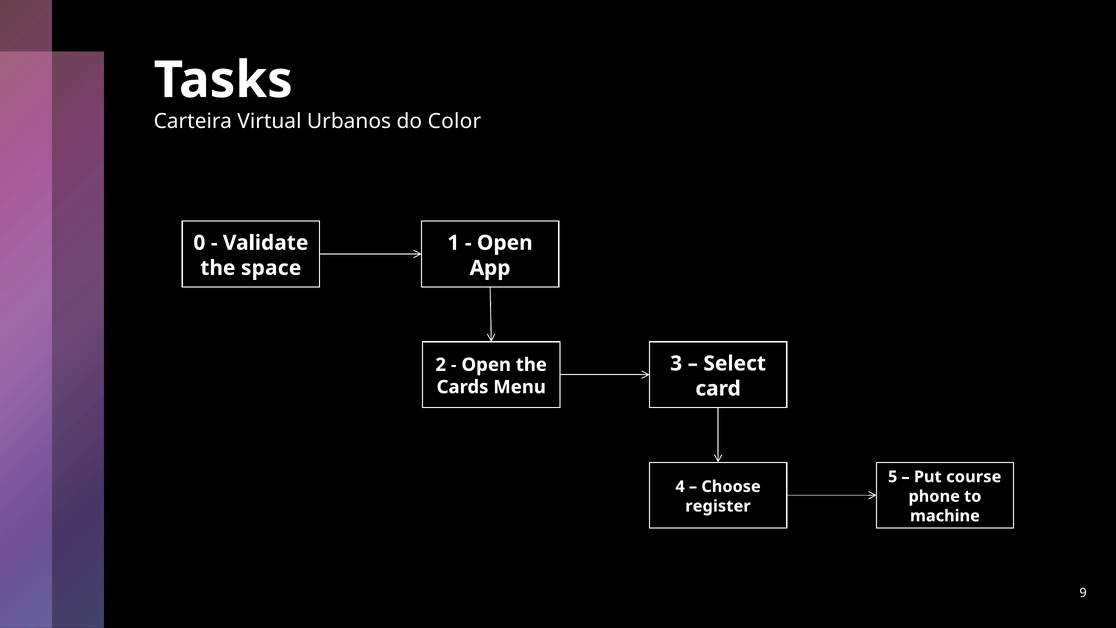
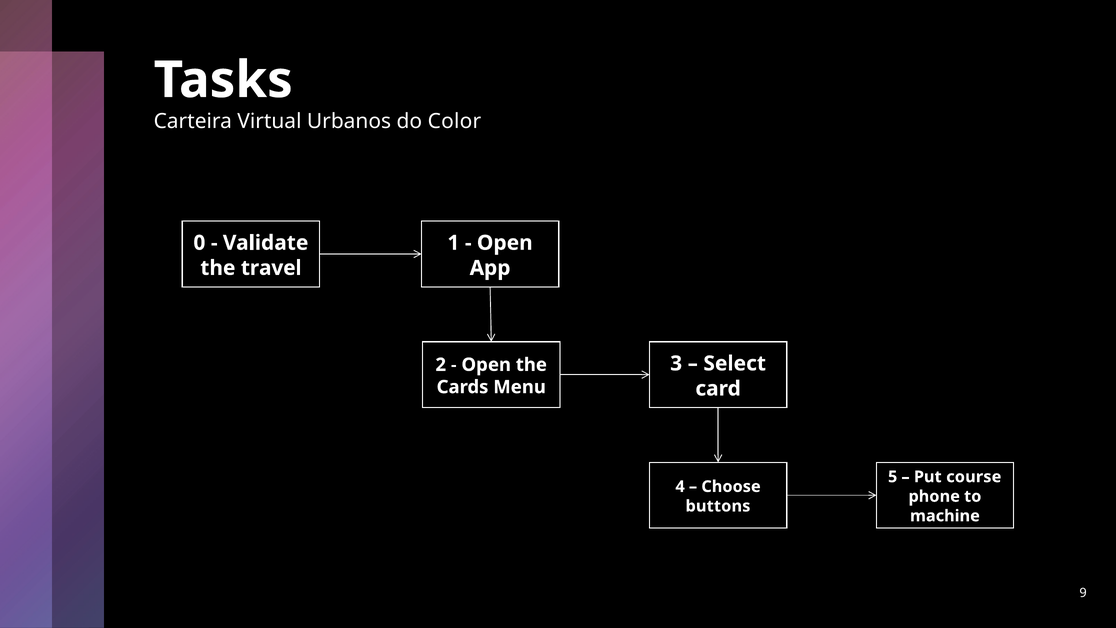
space: space -> travel (271, 268)
register: register -> buttons (718, 506)
